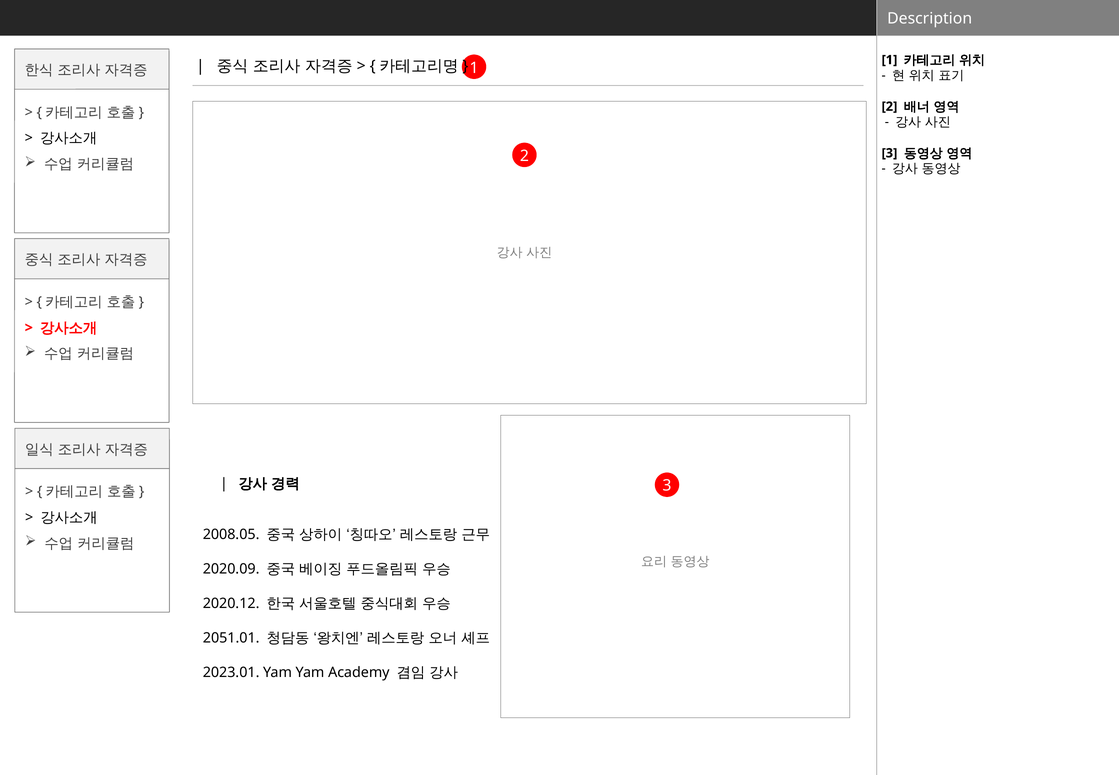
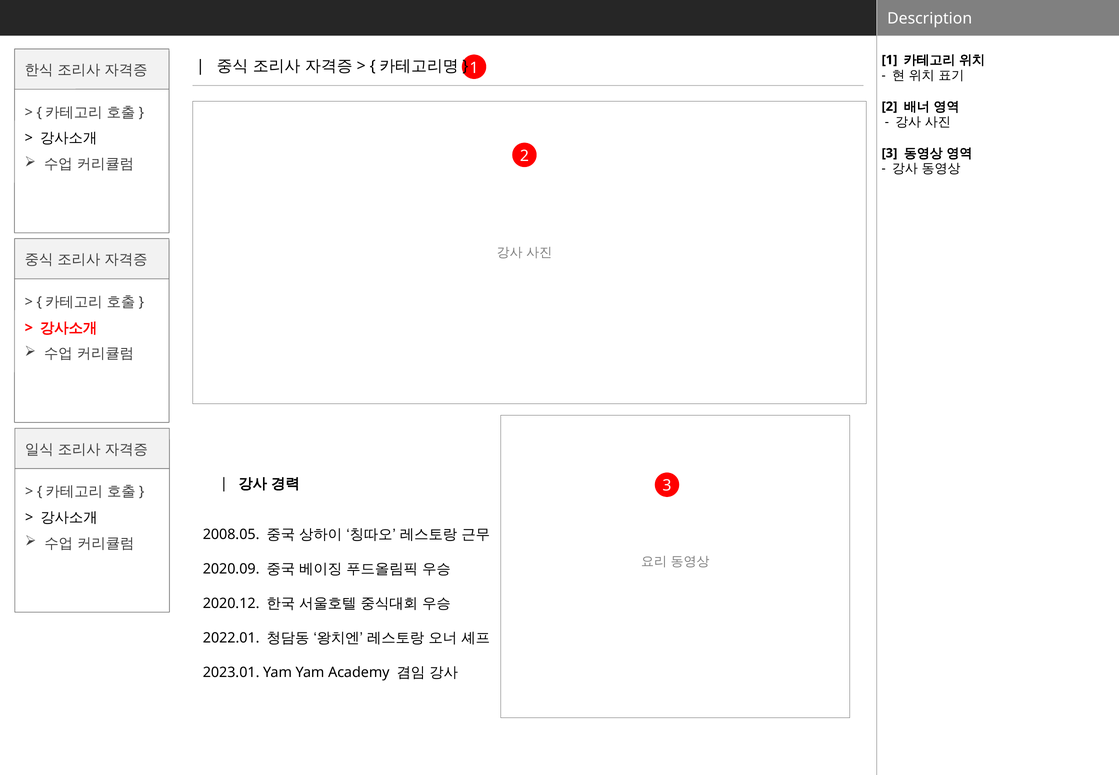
2051.01: 2051.01 -> 2022.01 (231, 638)
